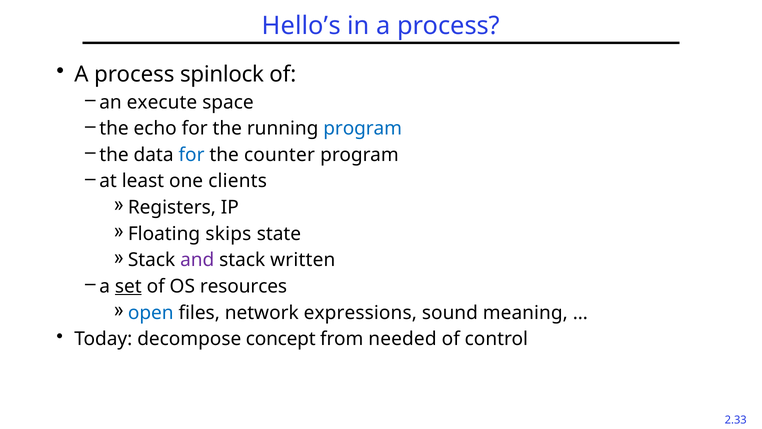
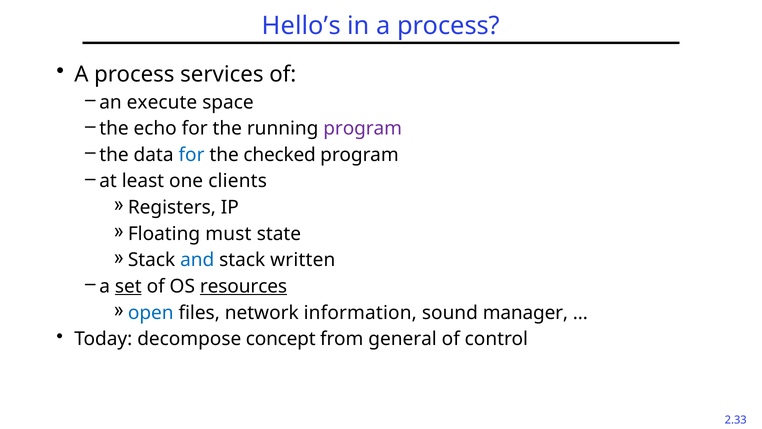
spinlock: spinlock -> services (222, 74)
program colour: blue -> purple (363, 128)
counter: counter -> checked (280, 155)
skips: skips -> must (228, 234)
and colour: purple -> blue (197, 260)
resources underline: none -> present (243, 286)
expressions: expressions -> information (360, 312)
meaning: meaning -> manager (525, 312)
needed: needed -> general (403, 339)
